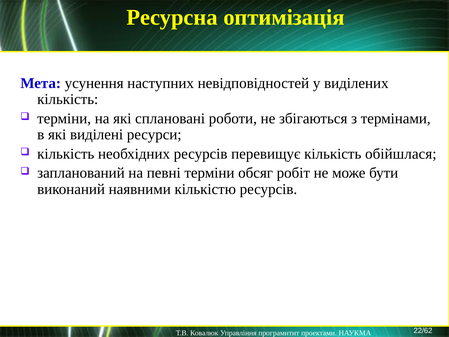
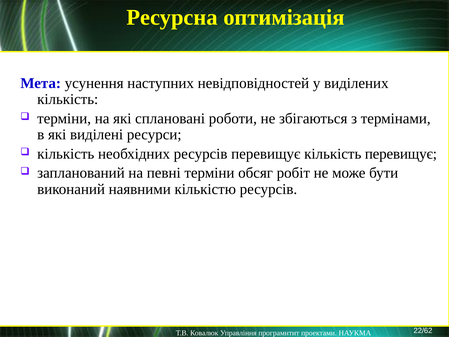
кількість обійшлася: обійшлася -> перевищує (401, 154)
